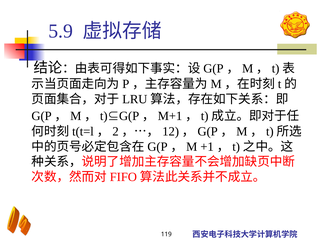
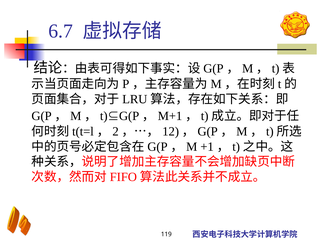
5.9: 5.9 -> 6.7 (61, 31)
